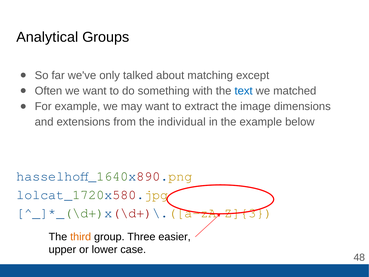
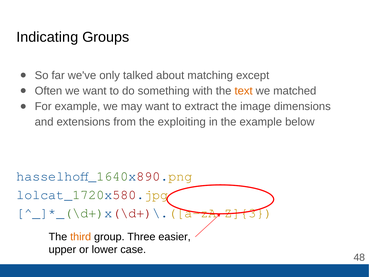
Analytical: Analytical -> Indicating (47, 37)
text colour: blue -> orange (244, 91)
individual: individual -> exploiting (182, 122)
